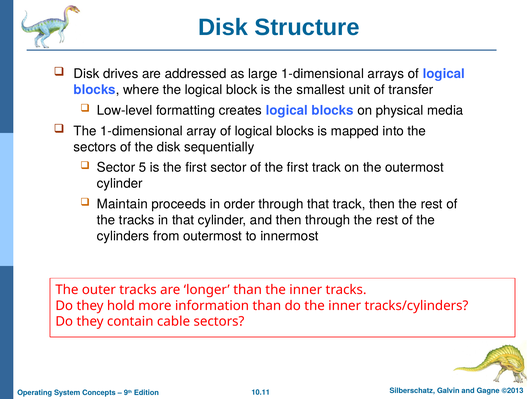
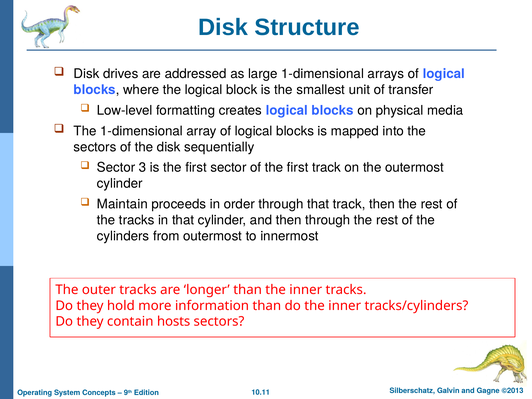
5: 5 -> 3 (143, 168)
cable: cable -> hosts (174, 322)
